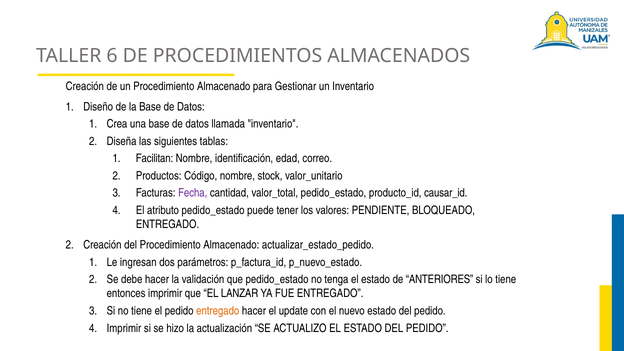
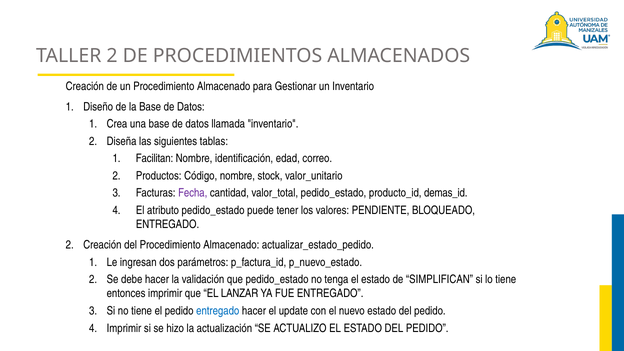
TALLER 6: 6 -> 2 (112, 56)
causar_id: causar_id -> demas_id (446, 193)
ANTERIORES: ANTERIORES -> SIMPLIFICAN (439, 280)
entregado colour: orange -> blue (218, 311)
